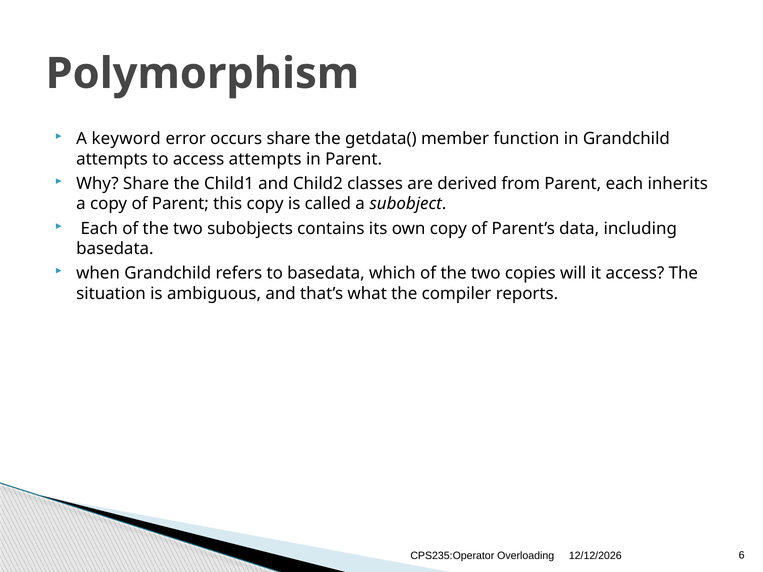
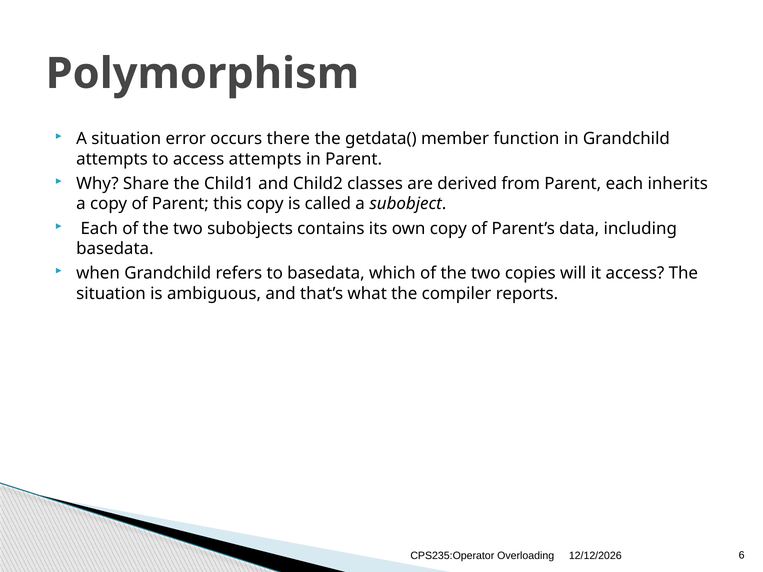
A keyword: keyword -> situation (126, 139)
occurs share: share -> there (288, 139)
